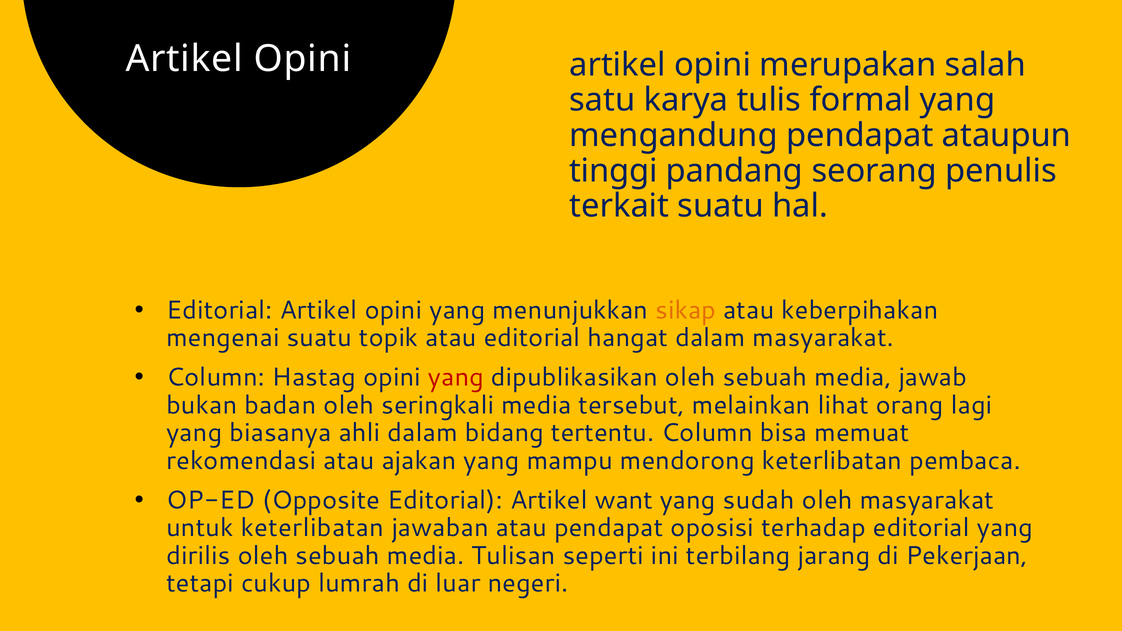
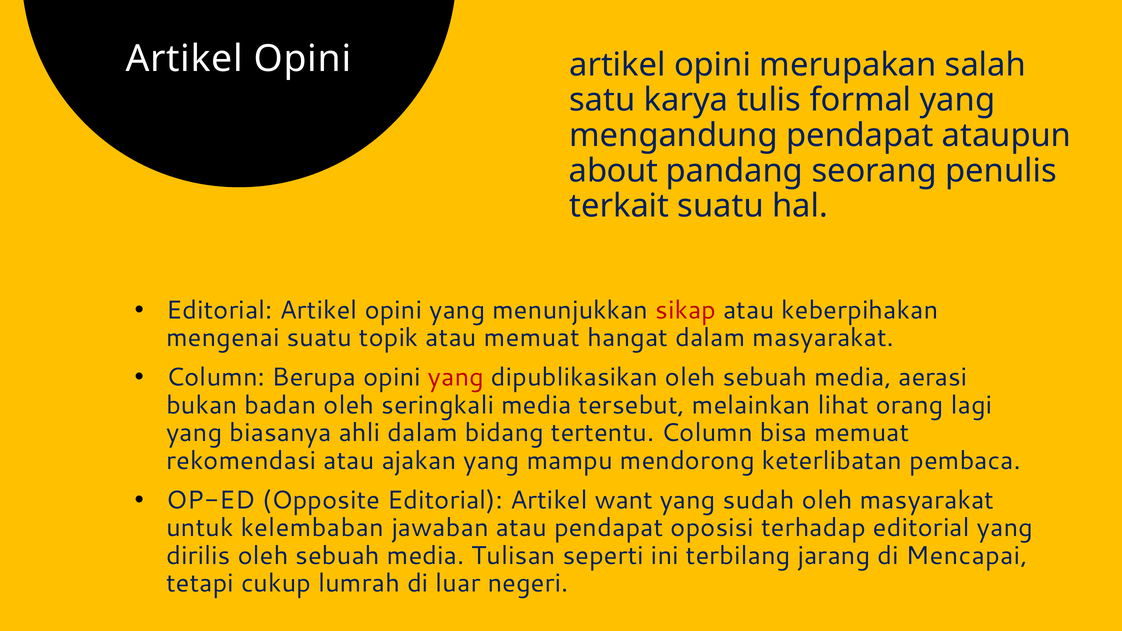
tinggi: tinggi -> about (613, 171)
sikap colour: orange -> red (686, 310)
atau editorial: editorial -> memuat (532, 338)
Hastag: Hastag -> Berupa (314, 377)
jawab: jawab -> aerasi (933, 377)
untuk keterlibatan: keterlibatan -> kelembaban (312, 528)
Pekerjaan: Pekerjaan -> Mencapai (967, 556)
